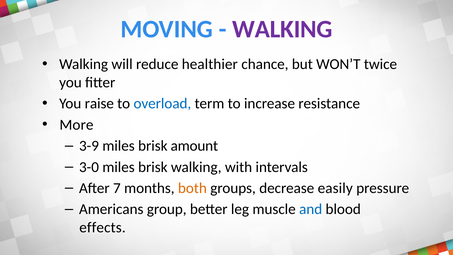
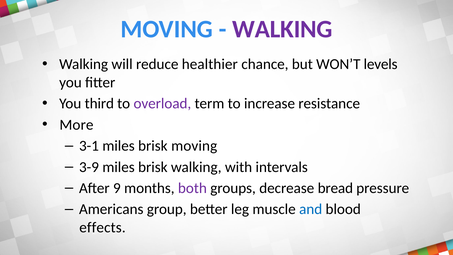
twice: twice -> levels (381, 64)
raise: raise -> third (99, 104)
overload colour: blue -> purple (162, 104)
3-9: 3-9 -> 3-1 (89, 146)
brisk amount: amount -> moving (194, 146)
3-0: 3-0 -> 3-9 (89, 167)
7: 7 -> 9 (117, 188)
both colour: orange -> purple (192, 188)
easily: easily -> bread (335, 188)
